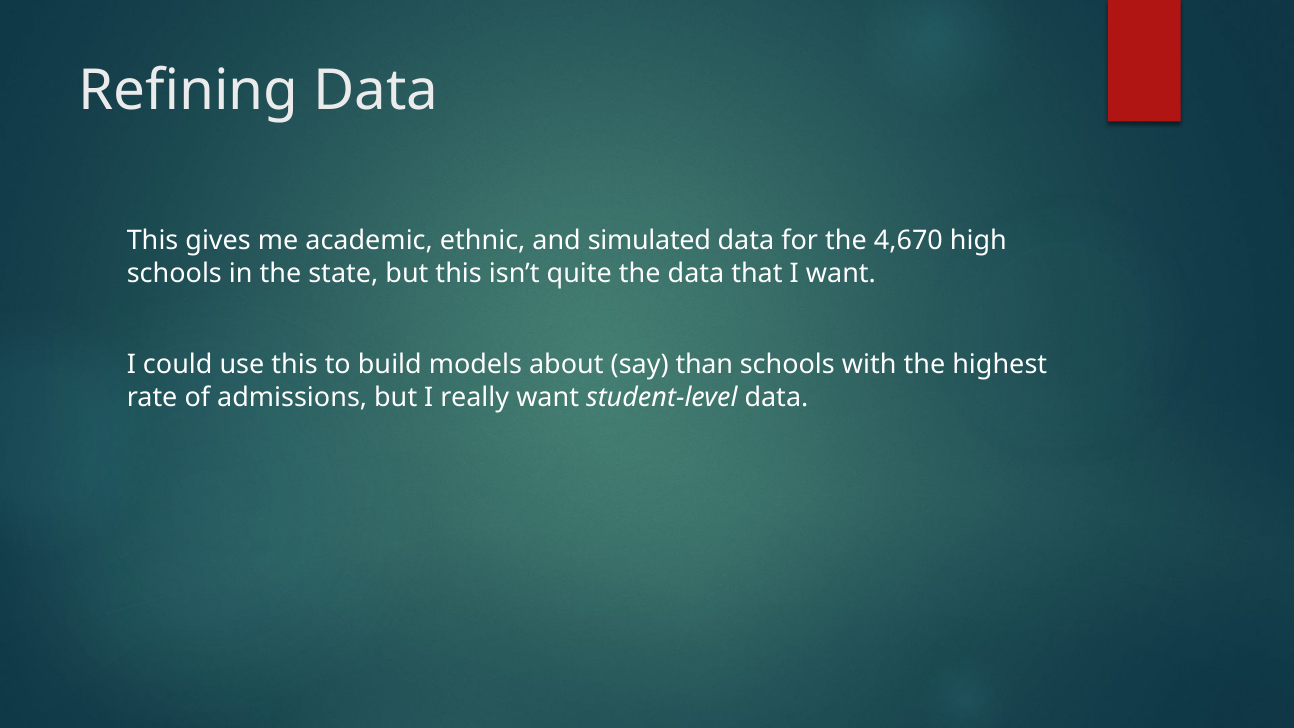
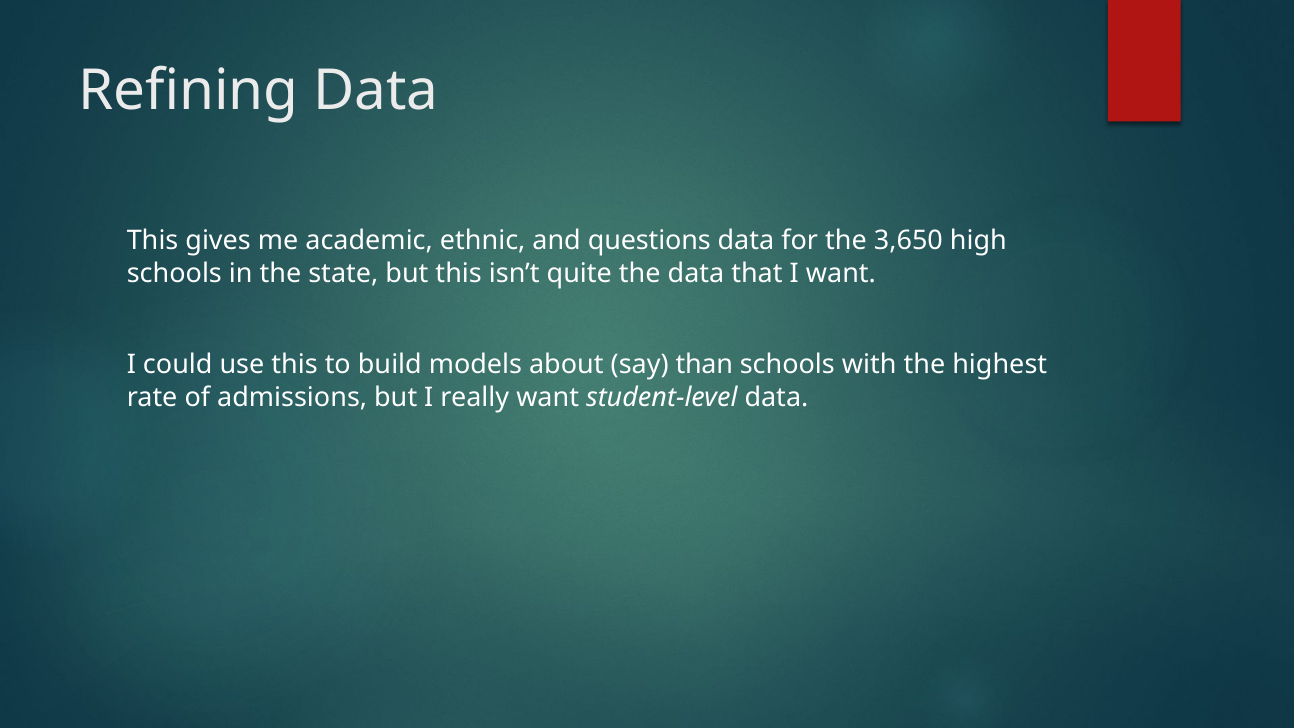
simulated: simulated -> questions (649, 241)
4,670: 4,670 -> 3,650 (908, 241)
